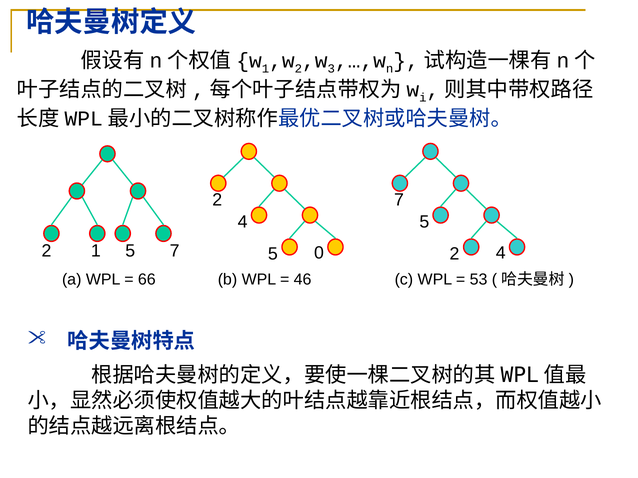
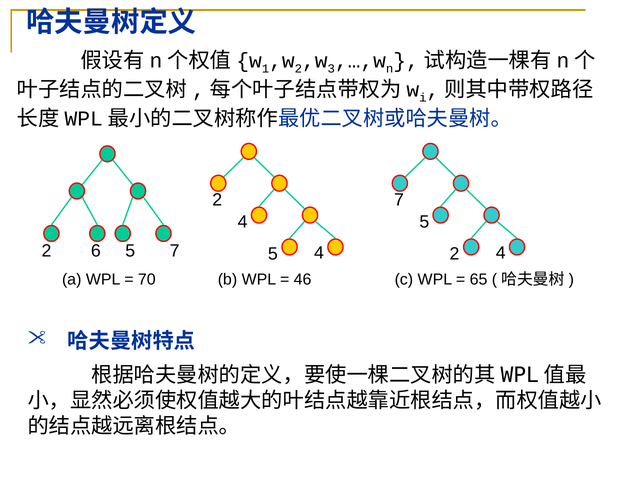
2 1: 1 -> 6 (96, 251)
5 0: 0 -> 4 (319, 253)
66: 66 -> 70 (147, 280)
53: 53 -> 65 (479, 280)
